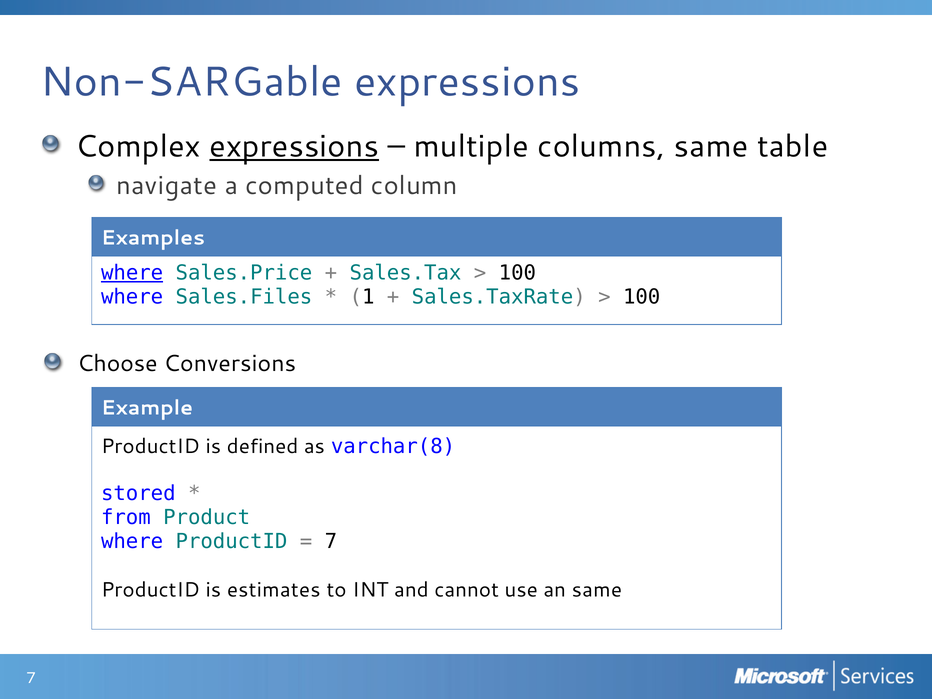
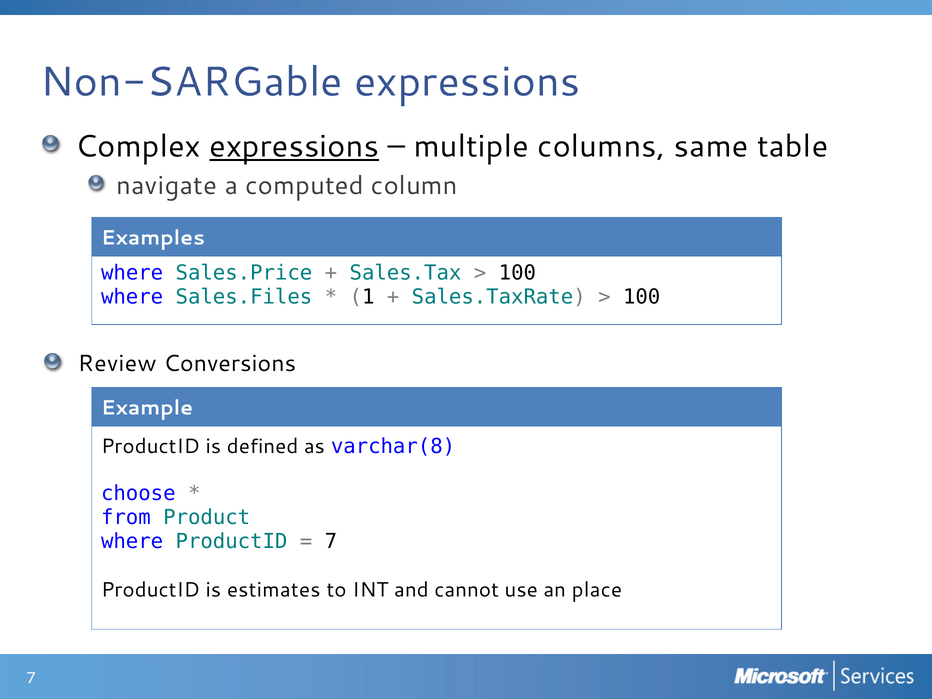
where underline: present -> none (132, 273)
Choose: Choose -> Review (117, 364)
stored: stored -> choose (138, 493)
an same: same -> place (597, 590)
